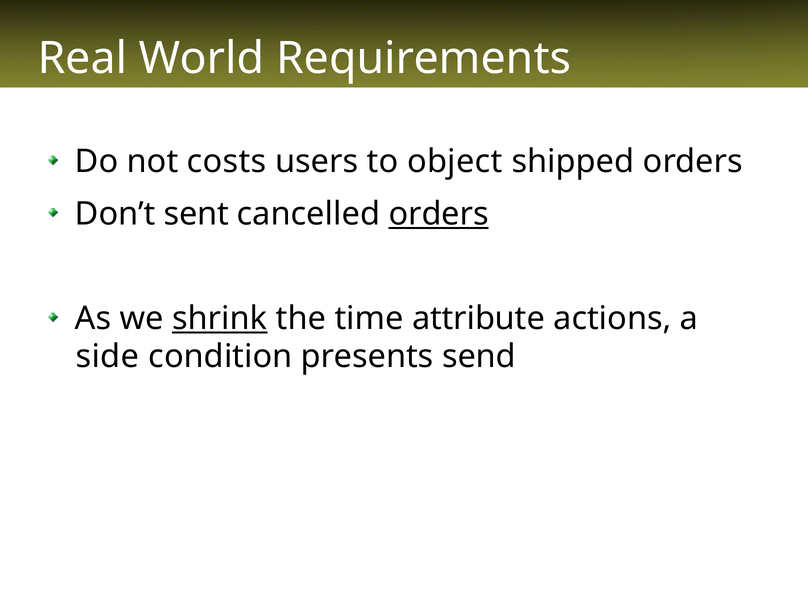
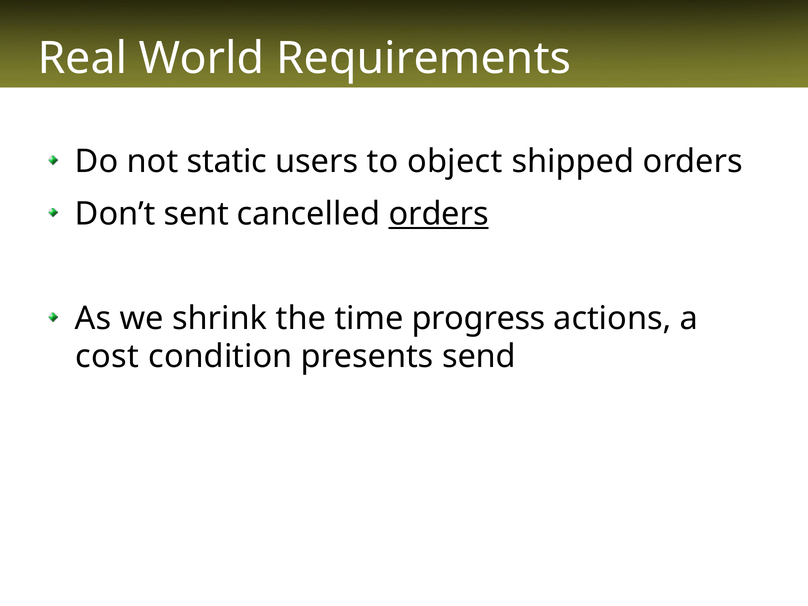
costs: costs -> static (227, 161)
shrink underline: present -> none (220, 319)
attribute: attribute -> progress (479, 319)
side: side -> cost (107, 357)
